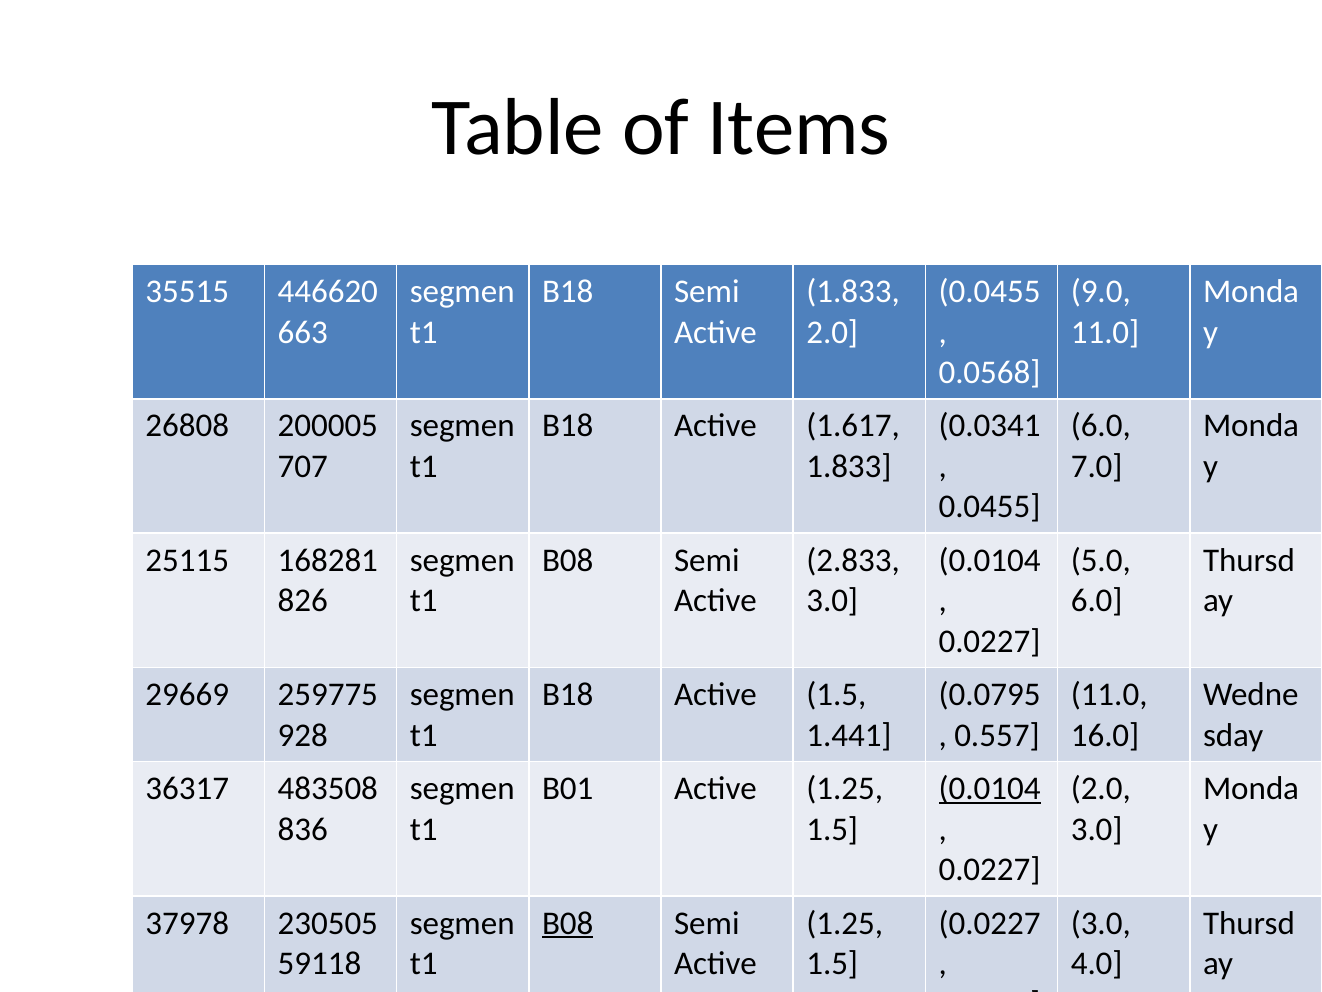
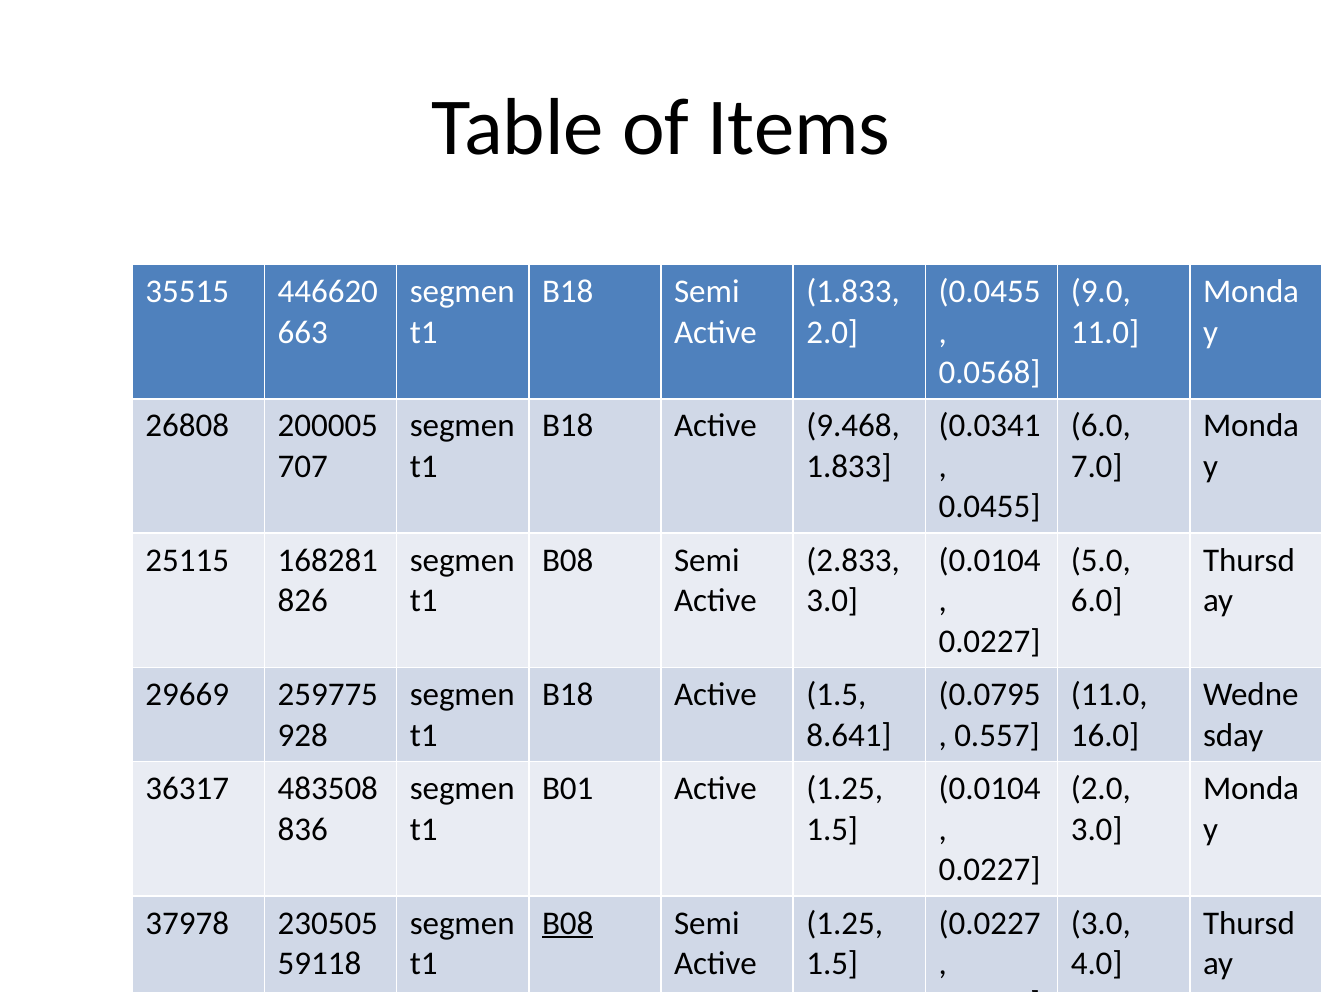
1.617: 1.617 -> 9.468 (853, 426)
1.441: 1.441 -> 8.641 (849, 735)
0.0104 underline: present -> none (990, 788)
